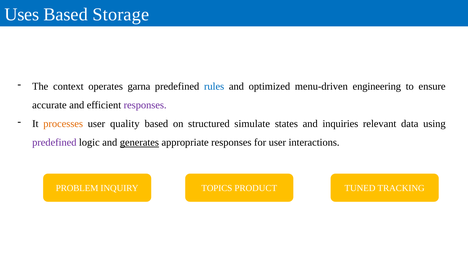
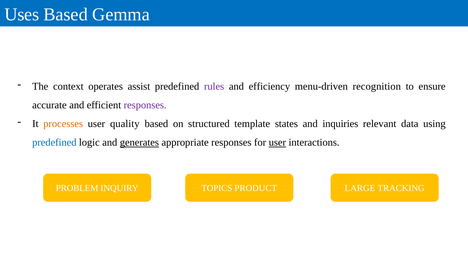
Storage: Storage -> Gemma (121, 14)
garna: garna -> assist (139, 87)
rules colour: blue -> purple (214, 87)
optimized: optimized -> efficiency (269, 87)
engineering: engineering -> recognition (377, 87)
simulate: simulate -> template (252, 124)
predefined colour: purple -> blue (54, 143)
user underline: none -> present (277, 143)
TUNED: TUNED -> LARGE (360, 189)
